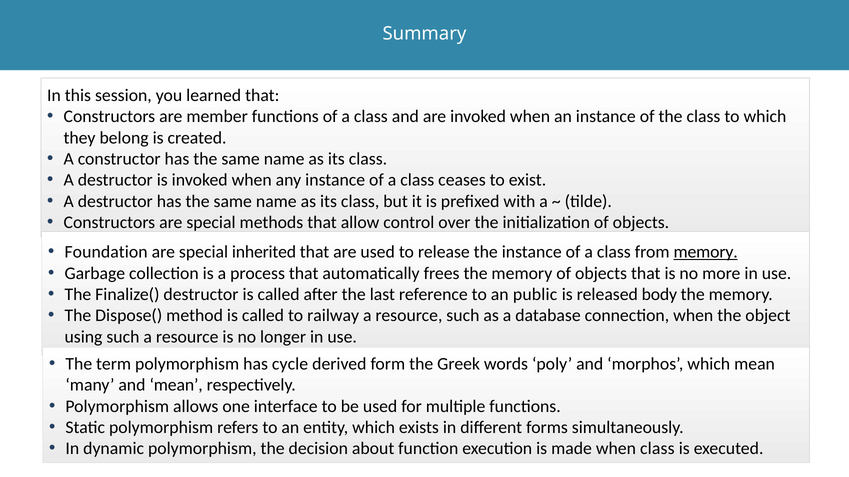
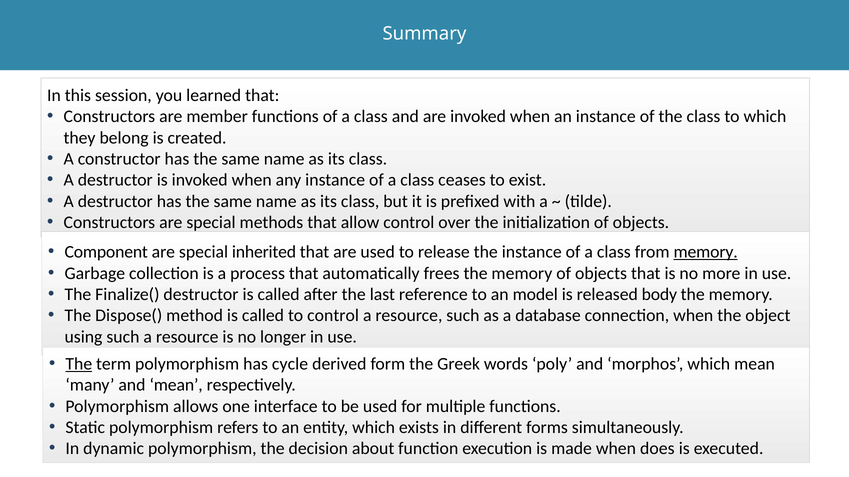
Foundation: Foundation -> Component (106, 252)
public: public -> model (535, 295)
to railway: railway -> control (333, 316)
The underline: none -> present (79, 364)
when class: class -> does (657, 449)
